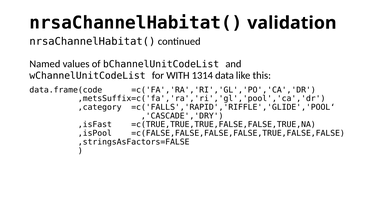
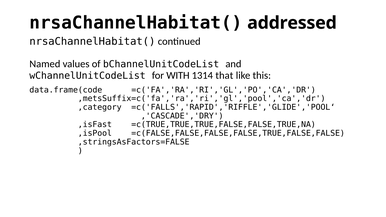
validation: validation -> addressed (292, 23)
data: data -> that (224, 75)
